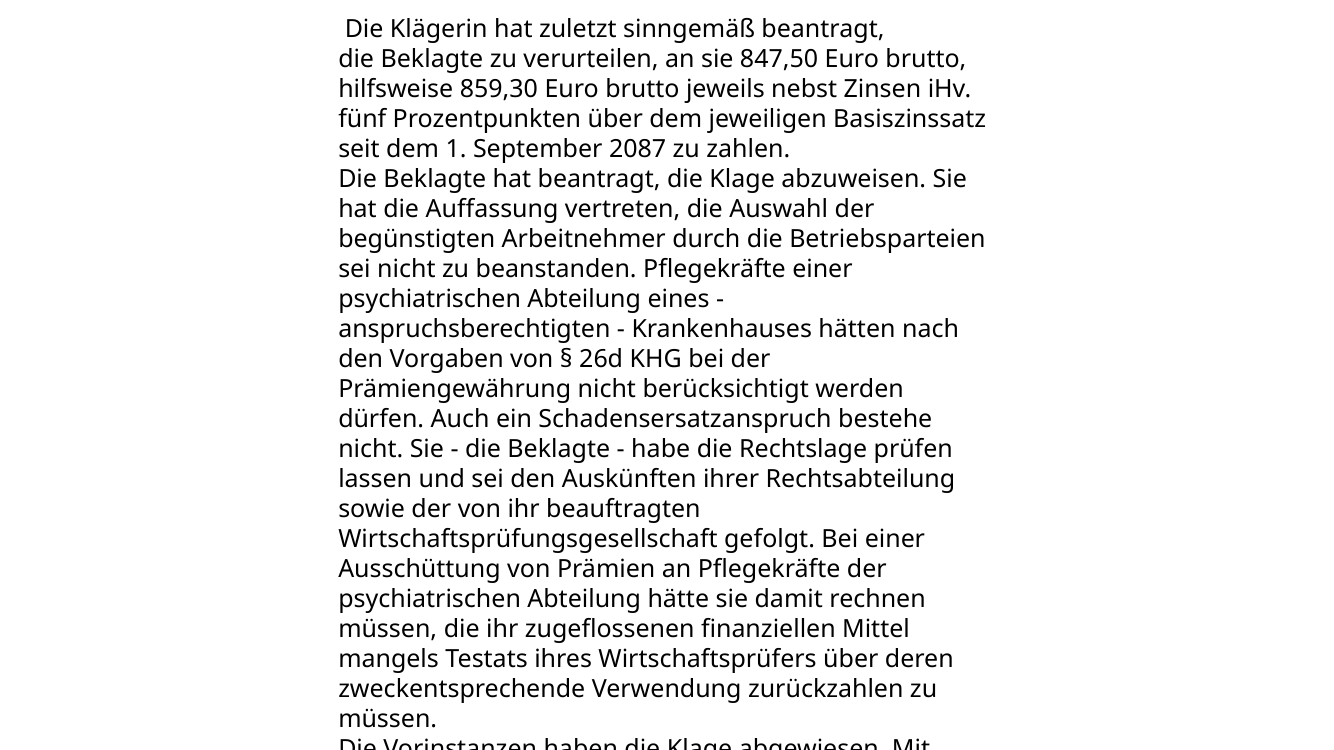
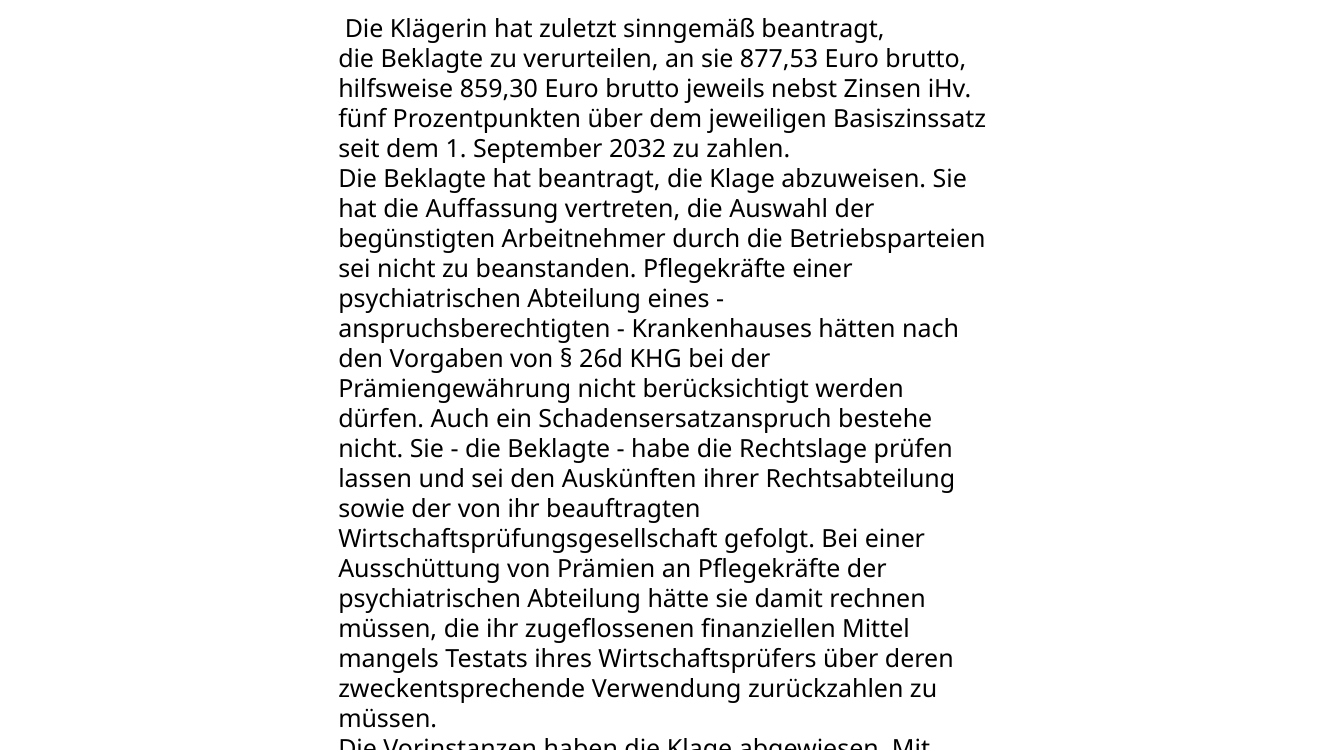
847,50: 847,50 -> 877,53 (779, 60)
2087: 2087 -> 2032 (638, 150)
